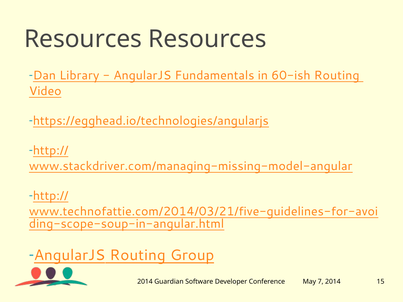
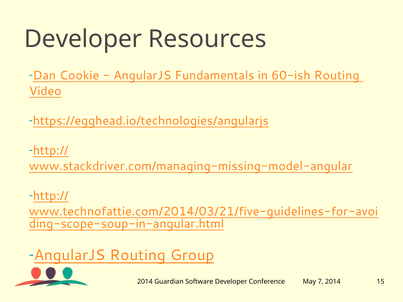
Resources: Resources -> Developer (83, 39)
Library: Library -> Cookie (79, 76)
